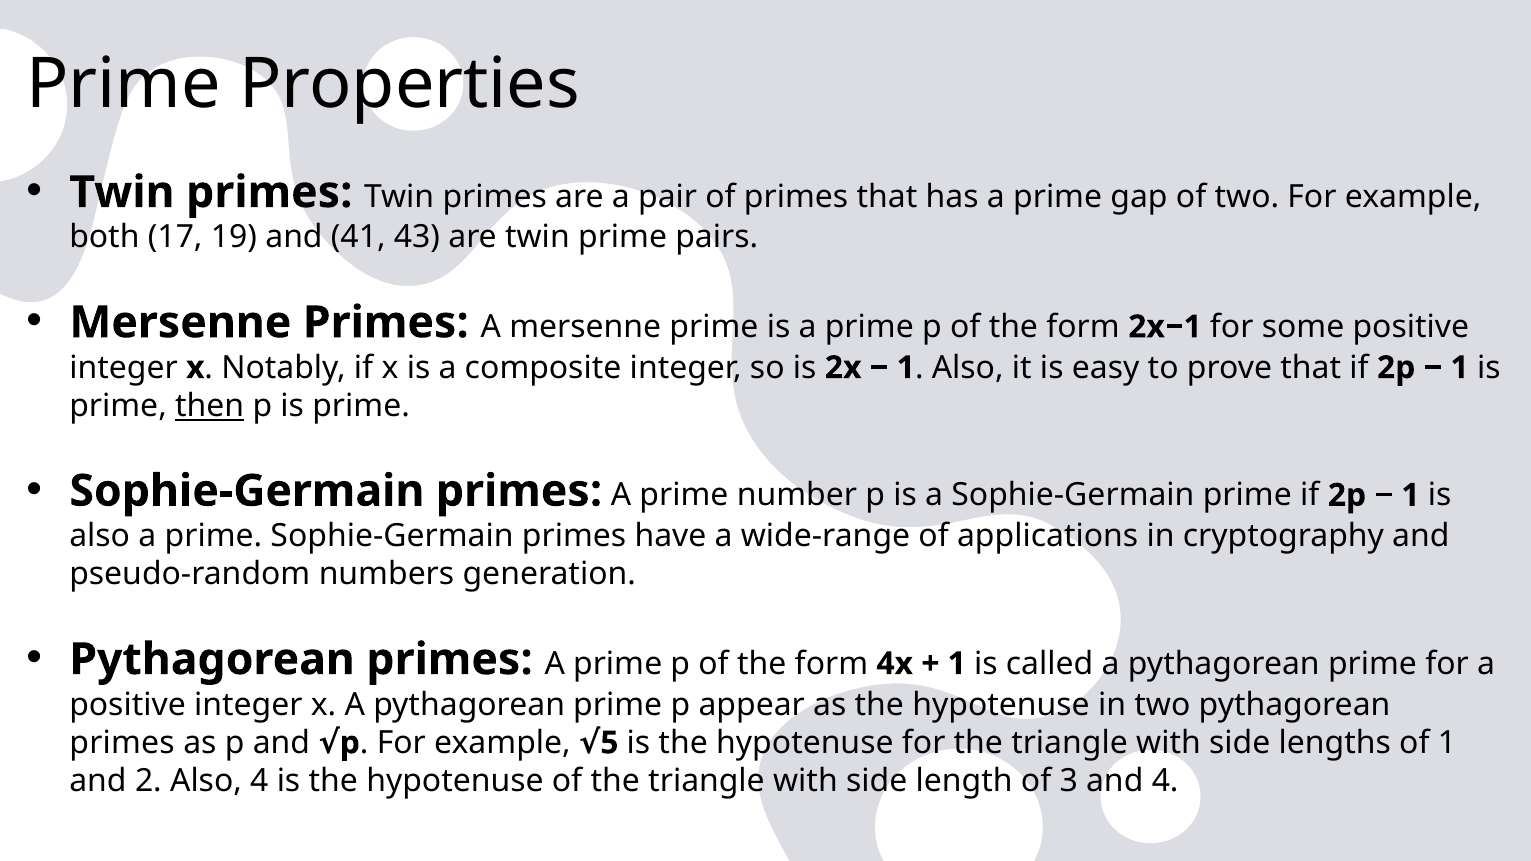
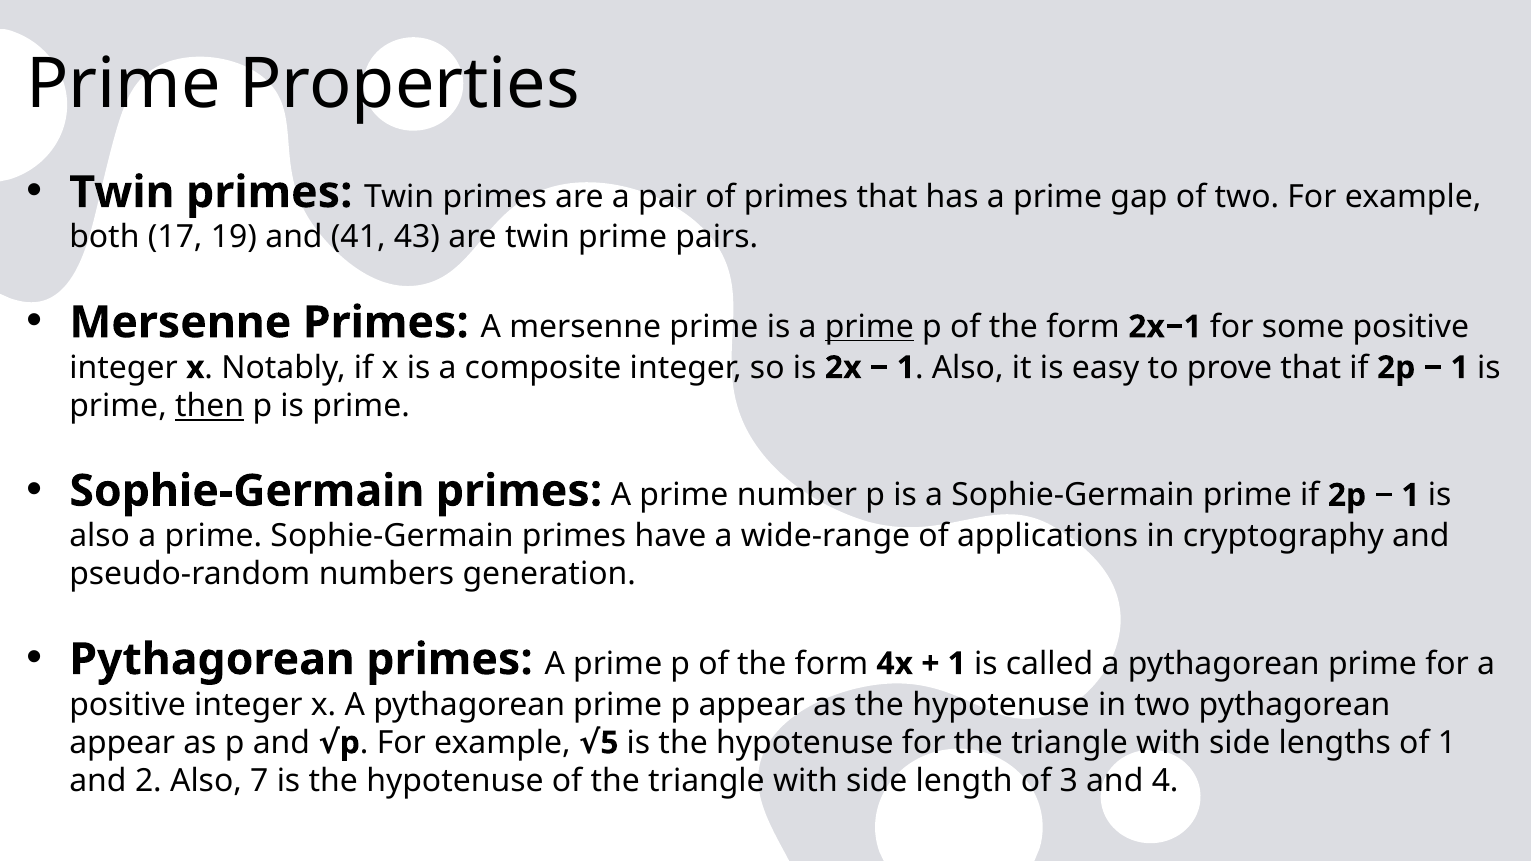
prime underline: none -> present (869, 327)
primes: primes -> appear (122, 743)
Also 4: 4 -> 7 (259, 781)
